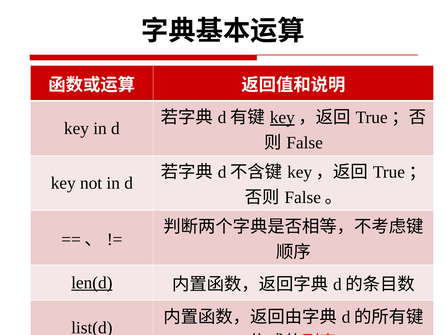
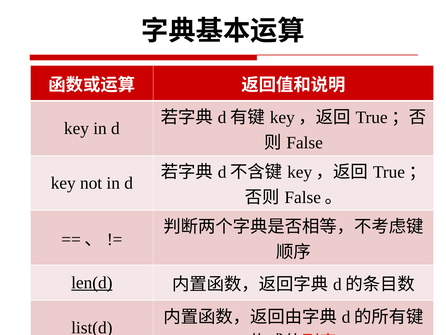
key underline: present -> none (282, 117)
